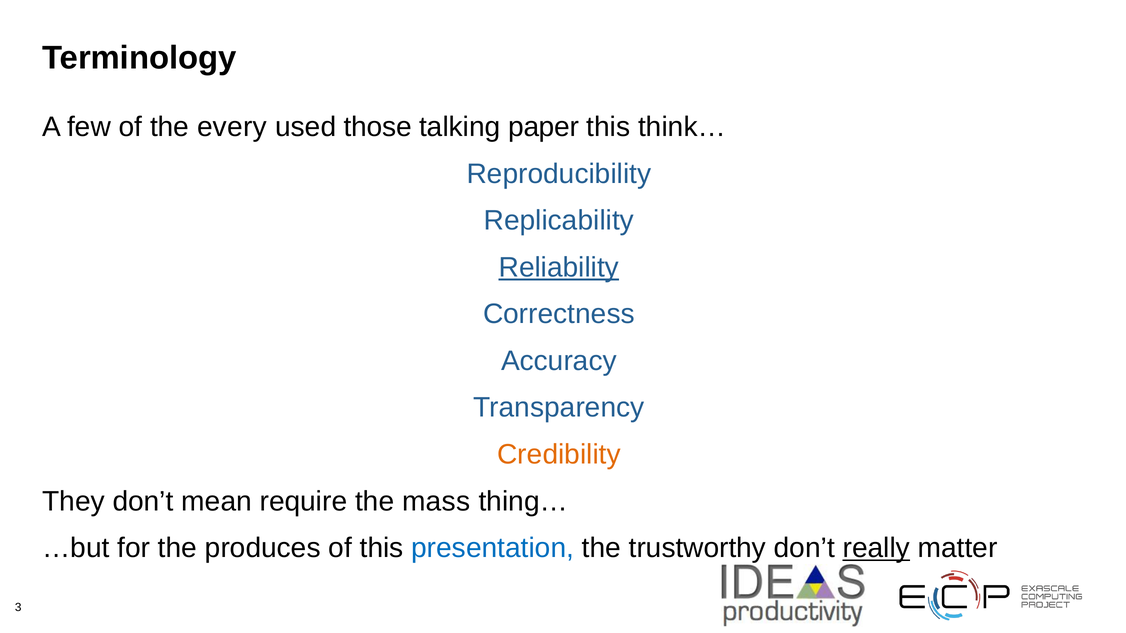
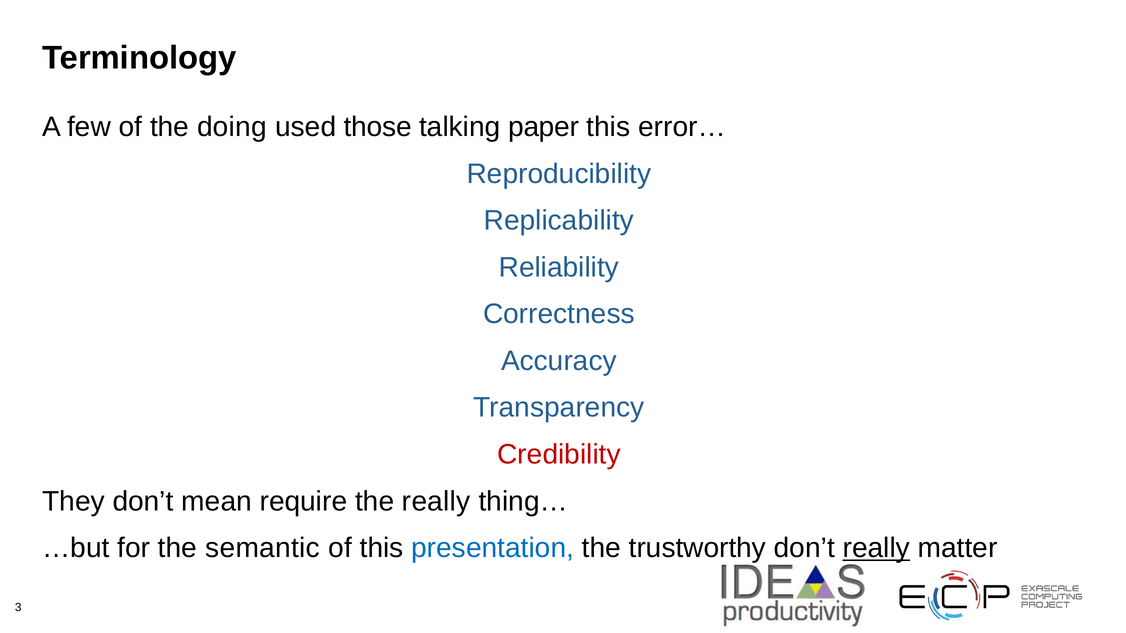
every: every -> doing (232, 127)
think…: think… -> error… (682, 127)
Reliability underline: present -> none (559, 268)
Credibility colour: orange -> red (559, 455)
the mass: mass -> really (436, 502)
produces: produces -> semantic (263, 548)
